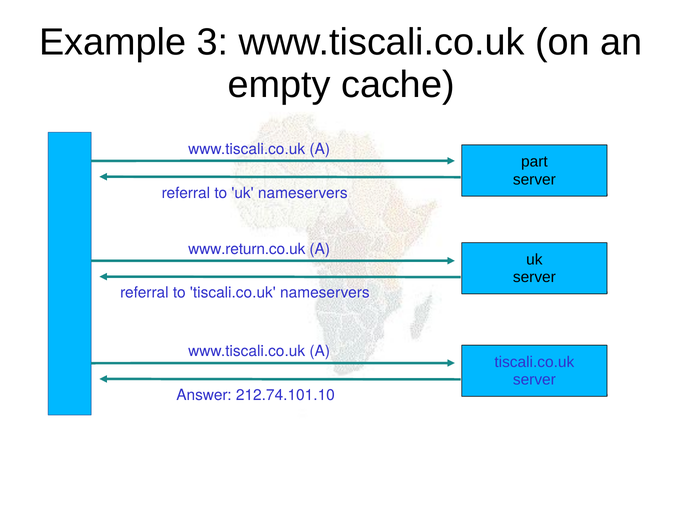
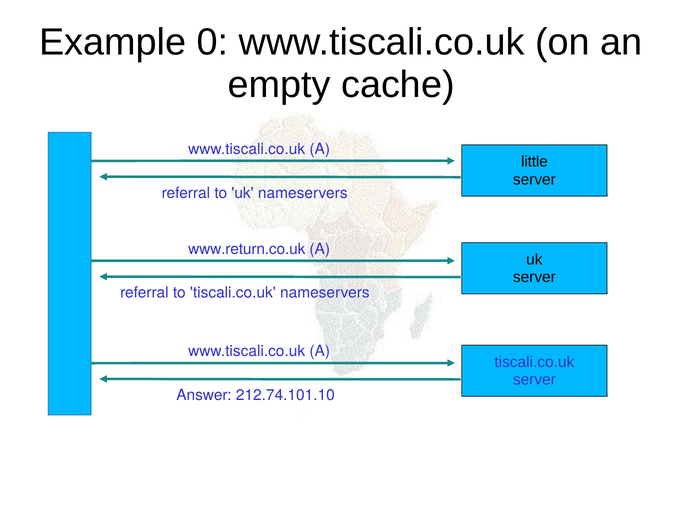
3: 3 -> 0 (213, 42)
part: part -> little (534, 162)
